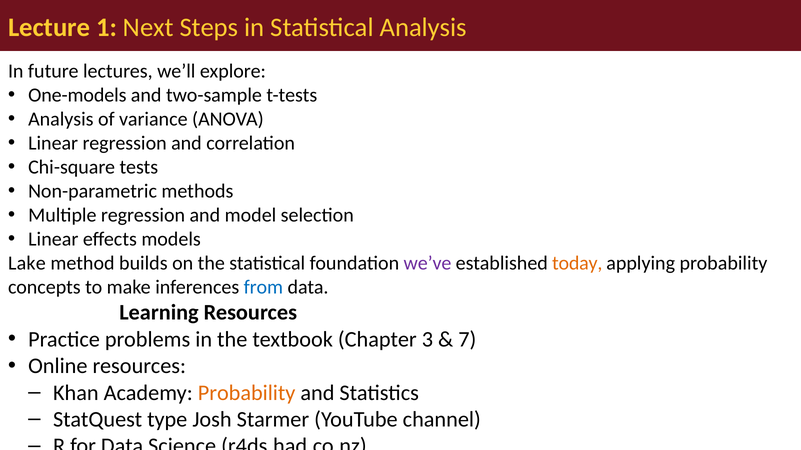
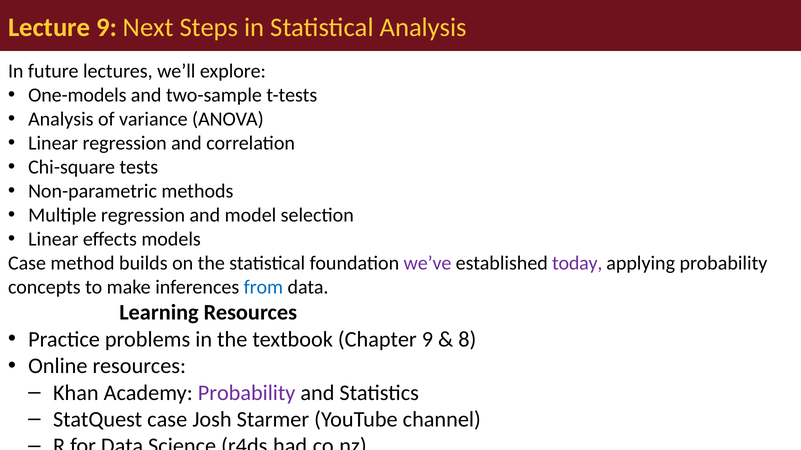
Lecture 1: 1 -> 9 (107, 27)
Lake: Lake -> Case (27, 263)
today colour: orange -> purple (577, 263)
Chapter 3: 3 -> 9 (427, 340)
7: 7 -> 8 (467, 340)
Probability colour: orange -> purple (247, 393)
StatQuest type: type -> case (167, 420)
